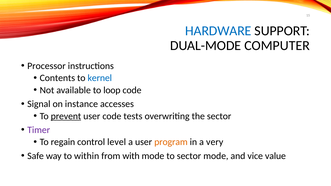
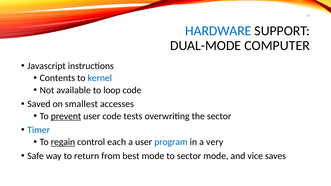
Processor: Processor -> Javascript (47, 66)
Signal: Signal -> Saved (39, 104)
instance: instance -> smallest (81, 104)
Timer colour: purple -> blue (39, 130)
regain underline: none -> present (63, 142)
level: level -> each (117, 142)
program colour: orange -> blue (171, 142)
within: within -> return (87, 156)
with: with -> best (131, 156)
value: value -> saves (275, 156)
